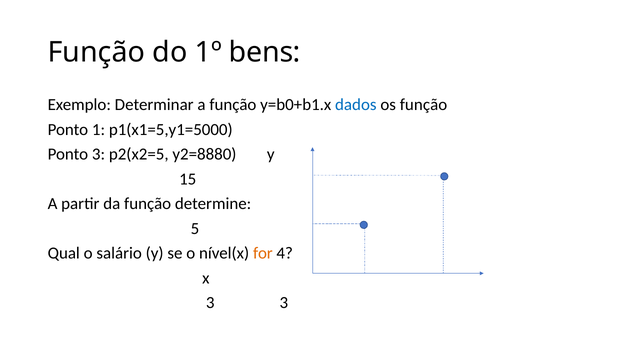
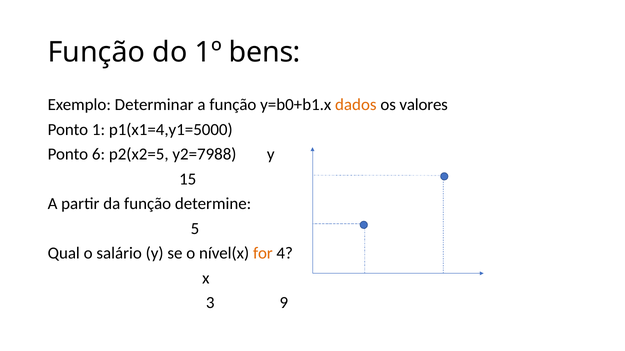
dados colour: blue -> orange (356, 105)
os função: função -> valores (424, 105)
p1(x1=5,y1=5000: p1(x1=5,y1=5000 -> p1(x1=4,y1=5000 (171, 130)
Ponto 3: 3 -> 6 (99, 155)
y2=8880: y2=8880 -> y2=7988 (204, 155)
3 3: 3 -> 9 (284, 303)
